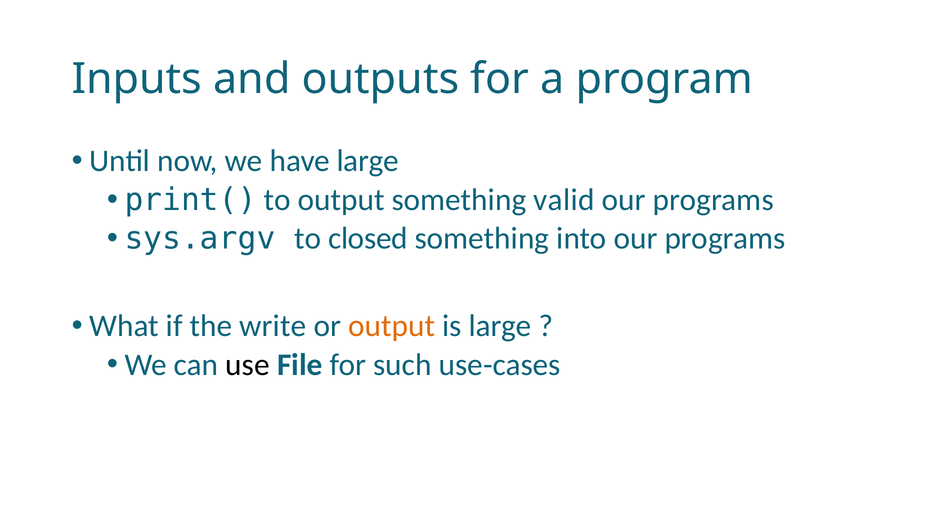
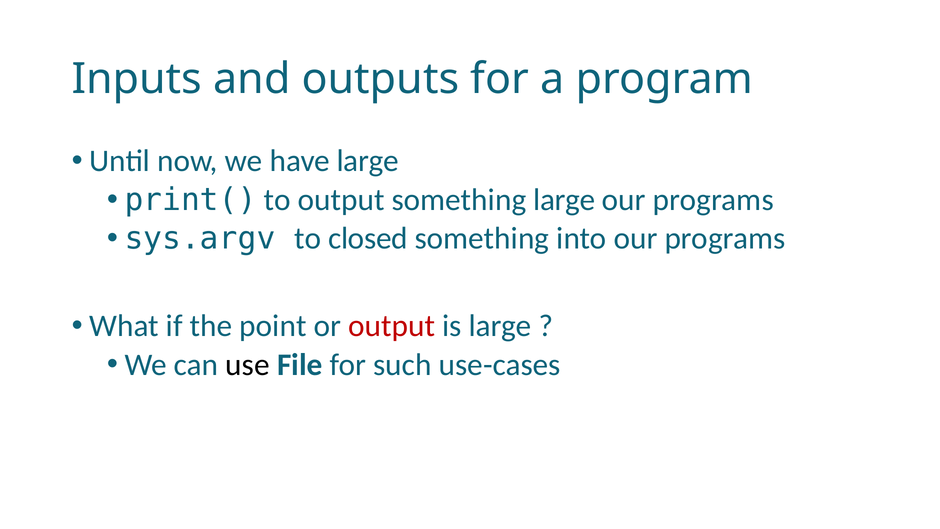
something valid: valid -> large (564, 200)
write: write -> point (273, 326)
output colour: orange -> red (392, 326)
